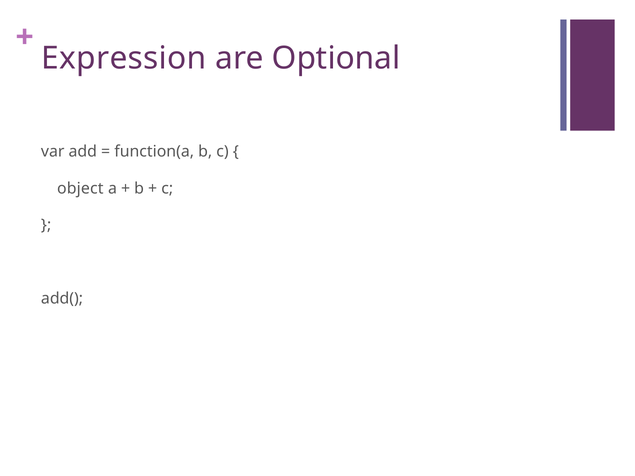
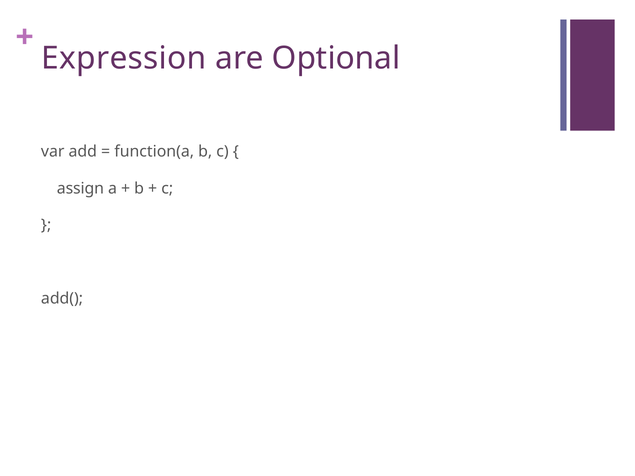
object: object -> assign (80, 188)
